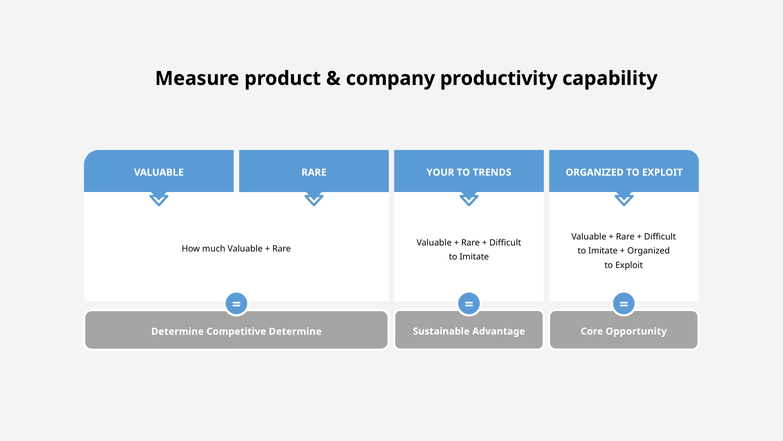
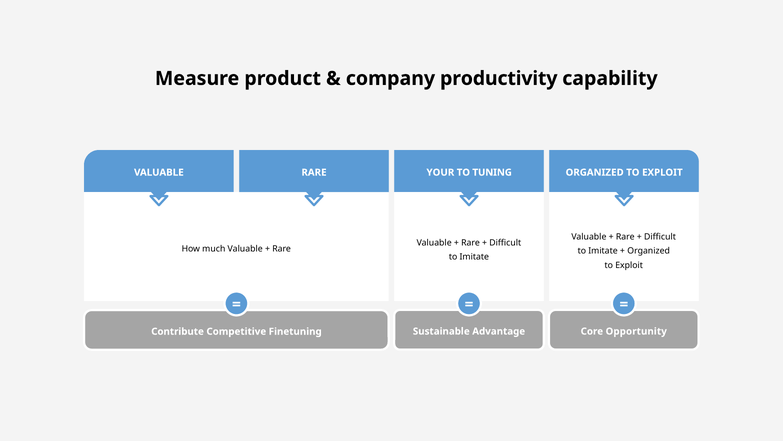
TRENDS: TRENDS -> TUNING (492, 172)
Determine: Determine -> Contribute (178, 331)
Competitive Determine: Determine -> Finetuning (295, 331)
